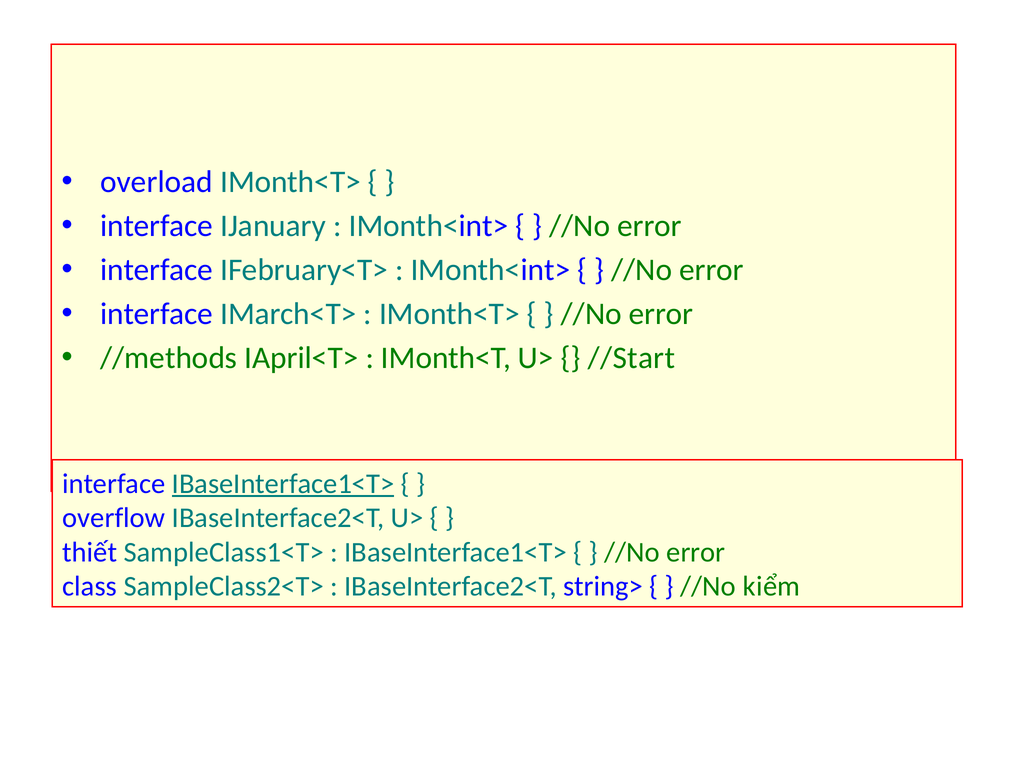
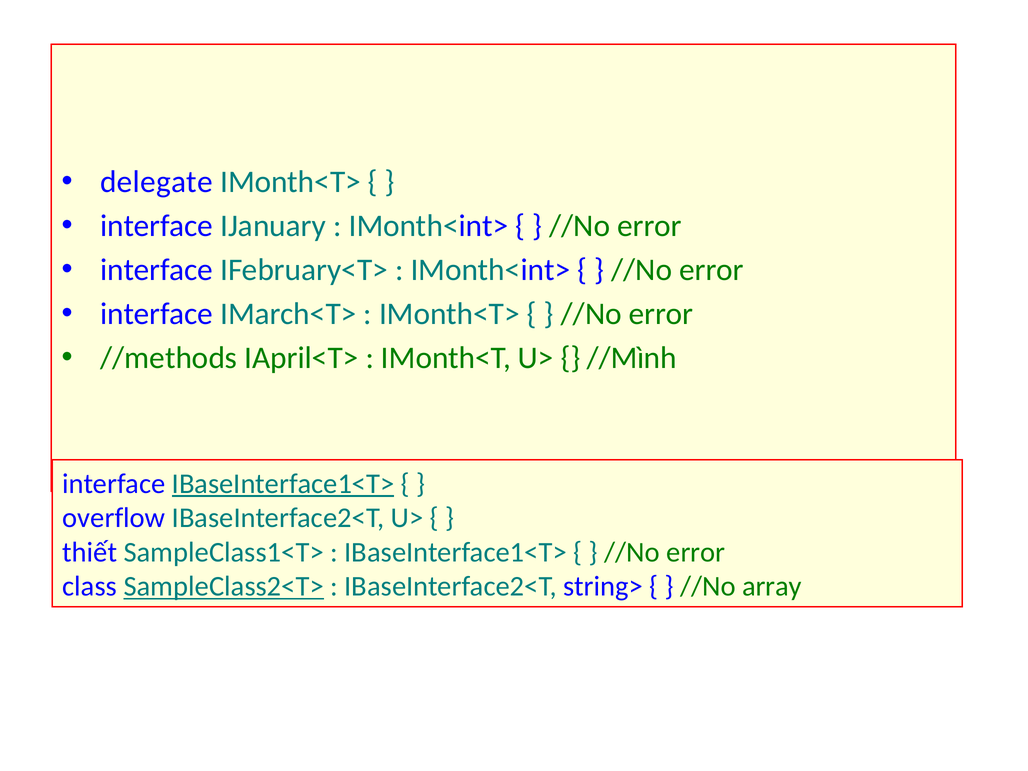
overload: overload -> delegate (156, 182)
//Start: //Start -> //Mình (632, 358)
SampleClass2<T> underline: none -> present (224, 587)
kiểm: kiểm -> array (772, 587)
